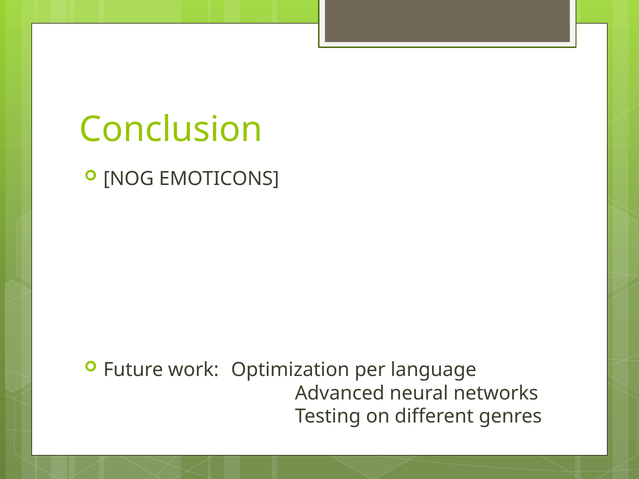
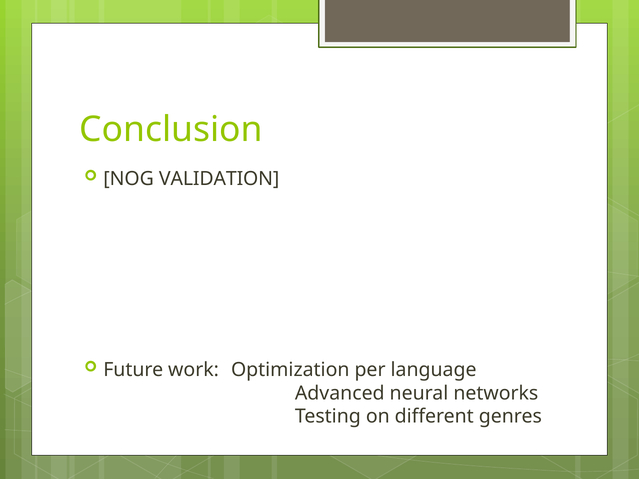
EMOTICONS: EMOTICONS -> VALIDATION (219, 179)
